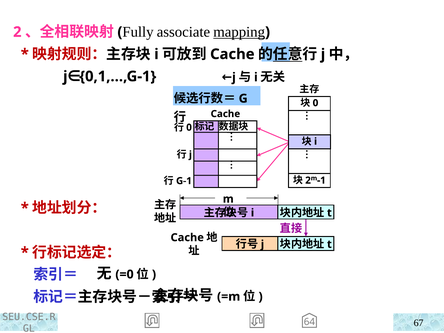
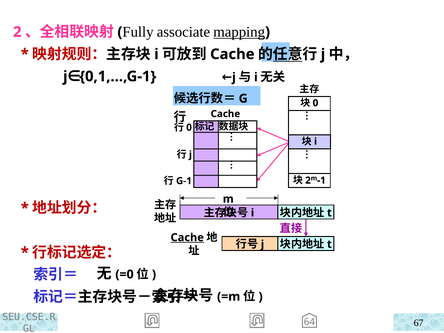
Cache underline: none -> present (187, 238)
